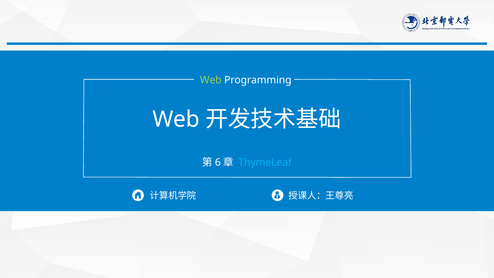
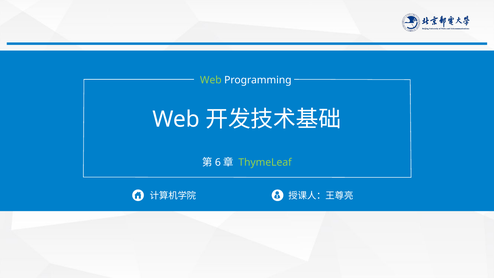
ThymeLeaf colour: light blue -> light green (265, 162)
